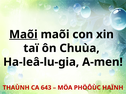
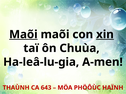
xin underline: none -> present (105, 35)
